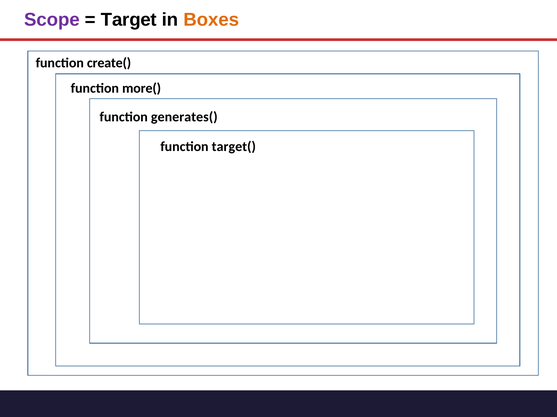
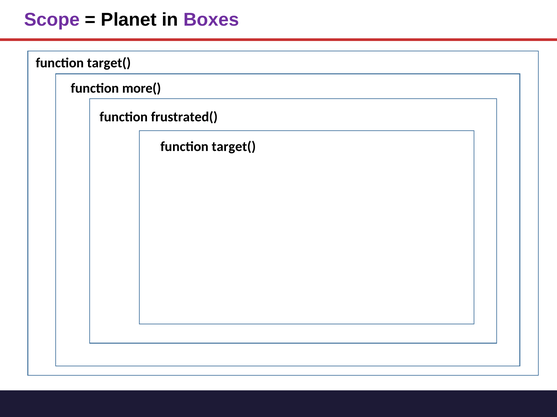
Target: Target -> Planet (129, 20)
Boxes colour: orange -> purple (211, 20)
create(: create( -> target( (109, 63)
generates(: generates( -> frustrated( (184, 117)
